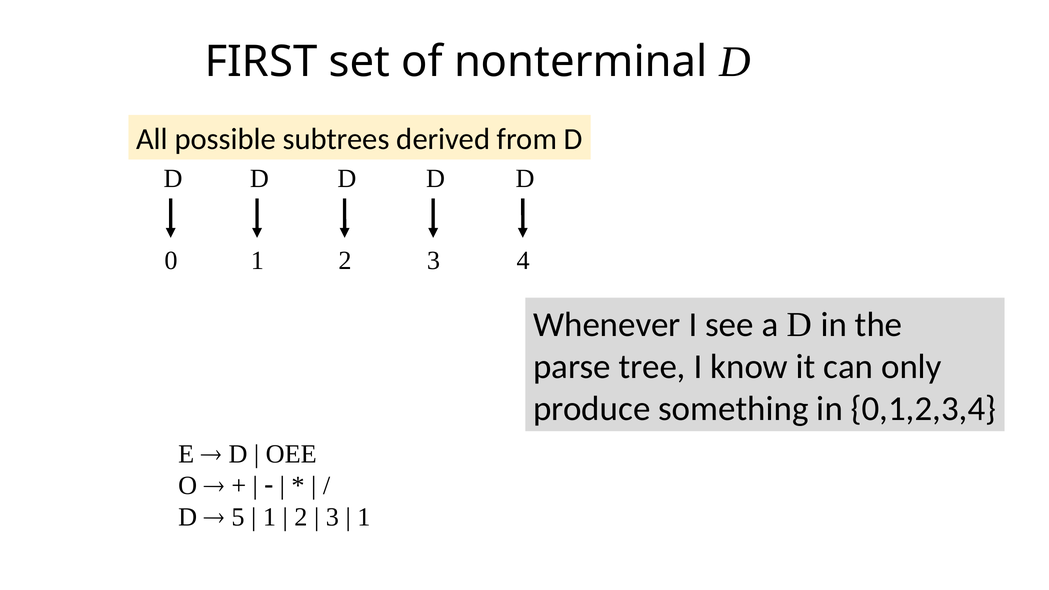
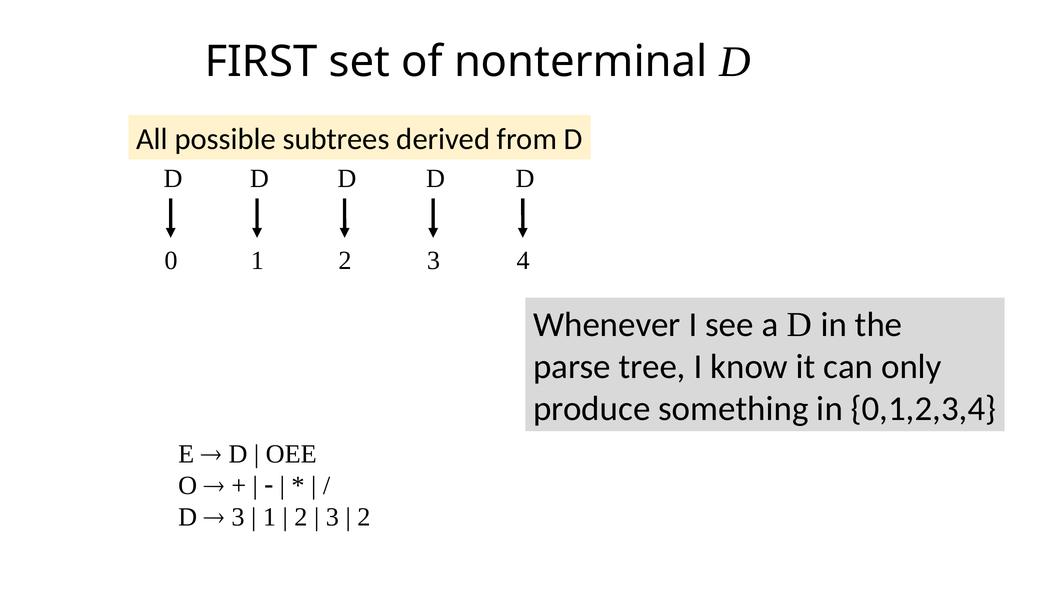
5: 5 -> 3 (238, 517)
1: 1 -> 2 (364, 517)
